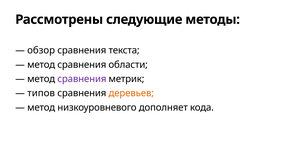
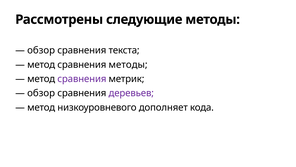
сравнения области: области -> методы (128, 64)
типов: типов -> обзор (41, 93)
деревьев colour: orange -> purple (131, 93)
